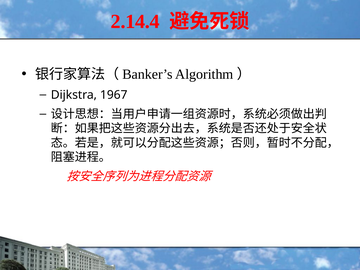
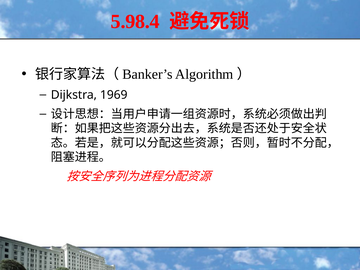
2.14.4: 2.14.4 -> 5.98.4 (135, 22)
1967: 1967 -> 1969 (114, 95)
